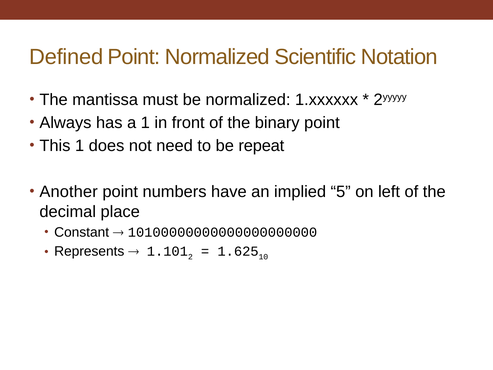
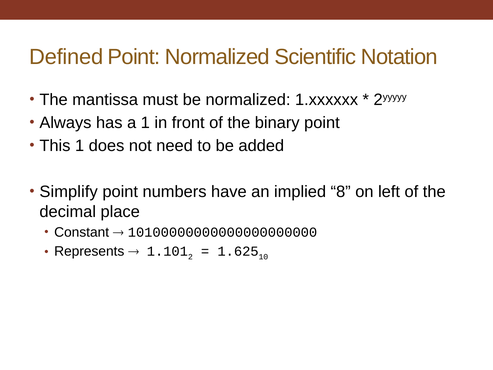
repeat: repeat -> added (261, 146)
Another: Another -> Simplify (69, 192)
5: 5 -> 8 (341, 192)
